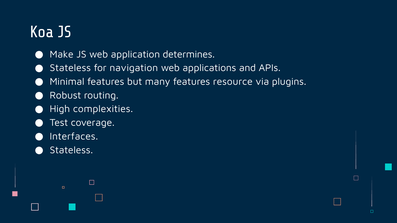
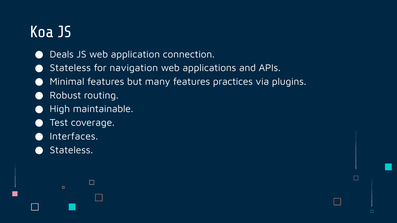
Make: Make -> Deals (62, 54)
determines: determines -> connection (189, 54)
resource: resource -> practices (233, 82)
complexities: complexities -> maintainable (103, 109)
